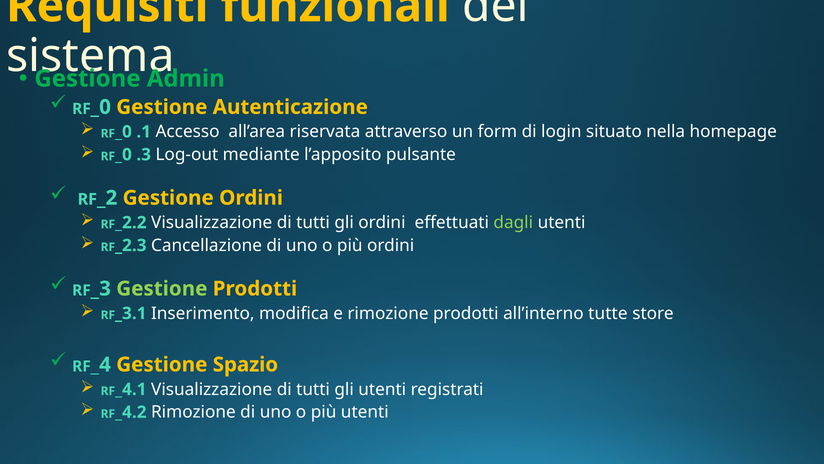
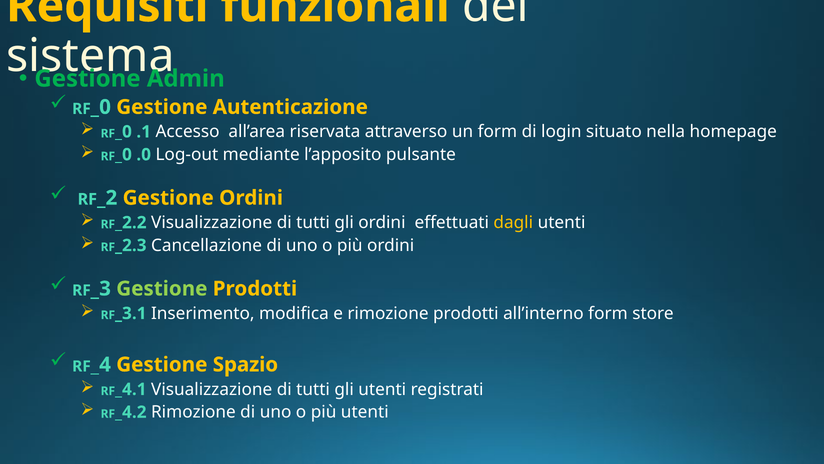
.3: .3 -> .0 (144, 154)
dagli colour: light green -> yellow (513, 222)
all’interno tutte: tutte -> form (608, 313)
